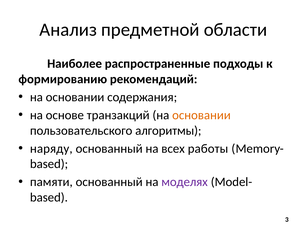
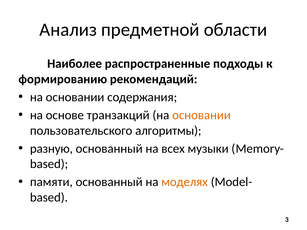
наряду: наряду -> разную (51, 149)
работы: работы -> музыки (208, 149)
моделях colour: purple -> orange (185, 182)
